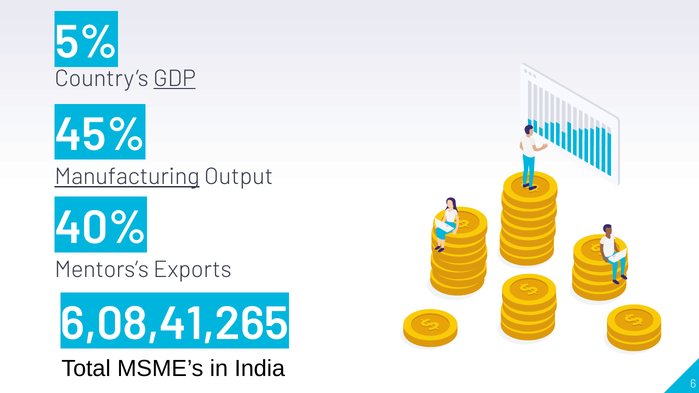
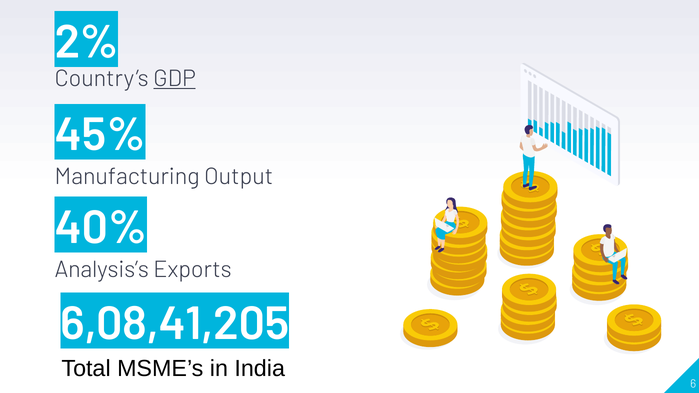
5%: 5% -> 2% (87, 42)
Manufacturing underline: present -> none (127, 177)
Mentors’s: Mentors’s -> Analysis’s (102, 270)
6,08,41,265: 6,08,41,265 -> 6,08,41,205 (175, 324)
